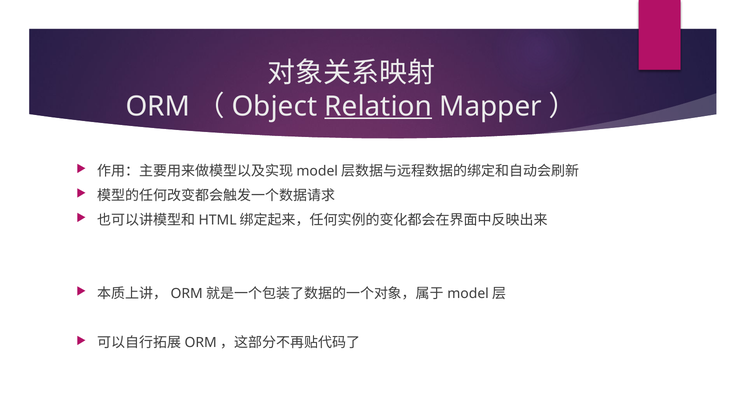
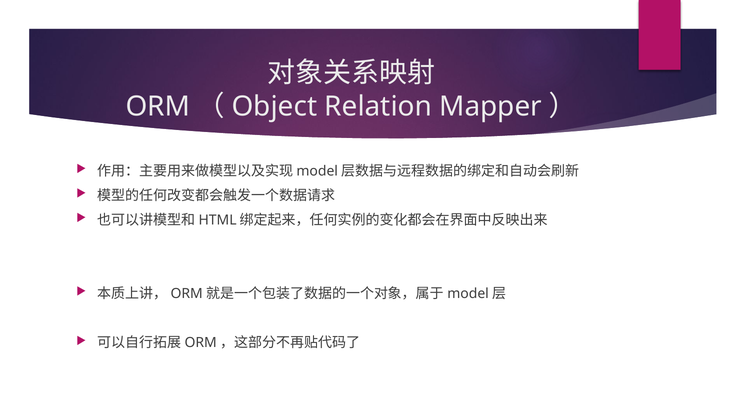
Relation underline: present -> none (378, 107)
